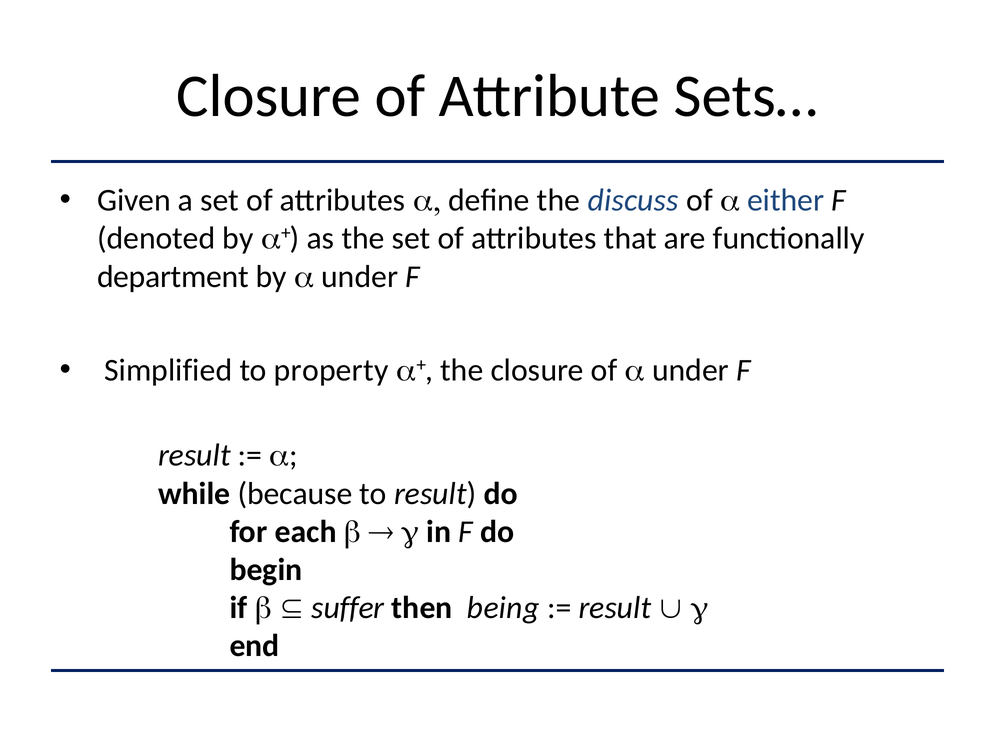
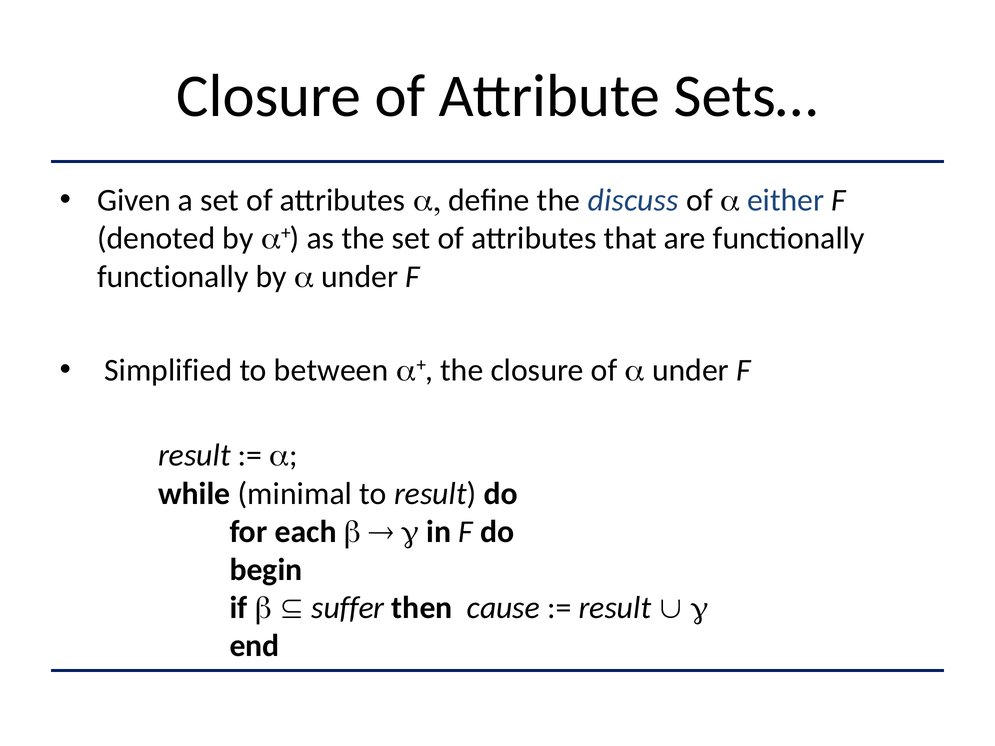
department: department -> functionally (173, 277)
property: property -> between (331, 371)
because: because -> minimal (295, 494)
being: being -> cause (503, 608)
